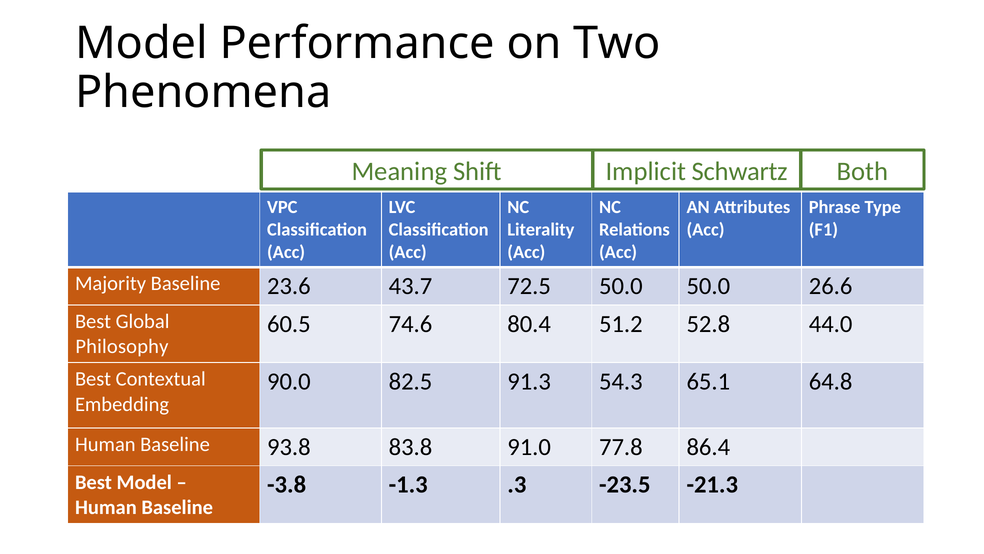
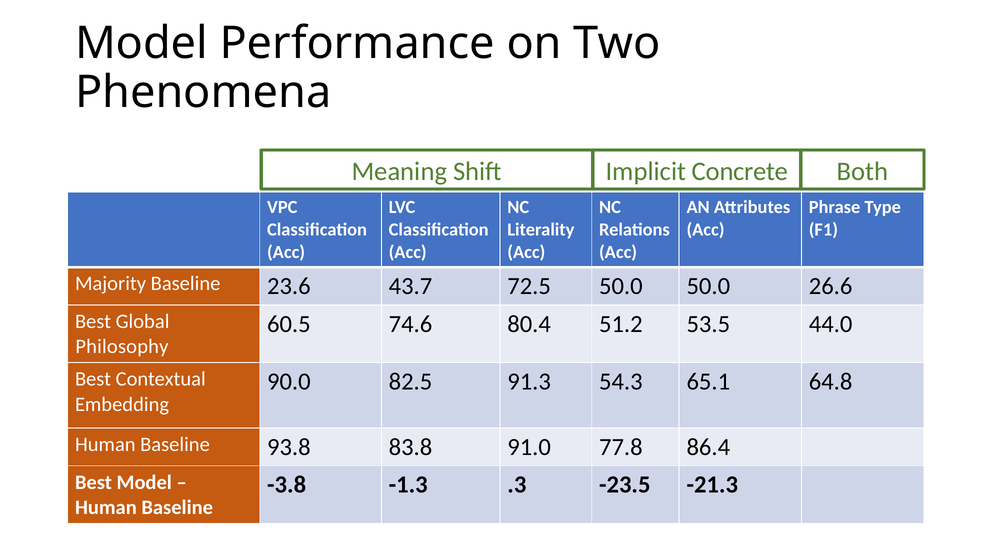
Schwartz: Schwartz -> Concrete (740, 171)
52.8: 52.8 -> 53.5 (708, 324)
